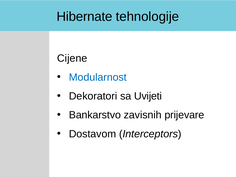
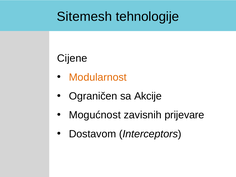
Hibernate: Hibernate -> Sitemesh (84, 17)
Modularnost colour: blue -> orange (98, 77)
Dekoratori: Dekoratori -> Ograničen (93, 96)
Uvijeti: Uvijeti -> Akcije (148, 96)
Bankarstvo: Bankarstvo -> Mogućnost (95, 115)
